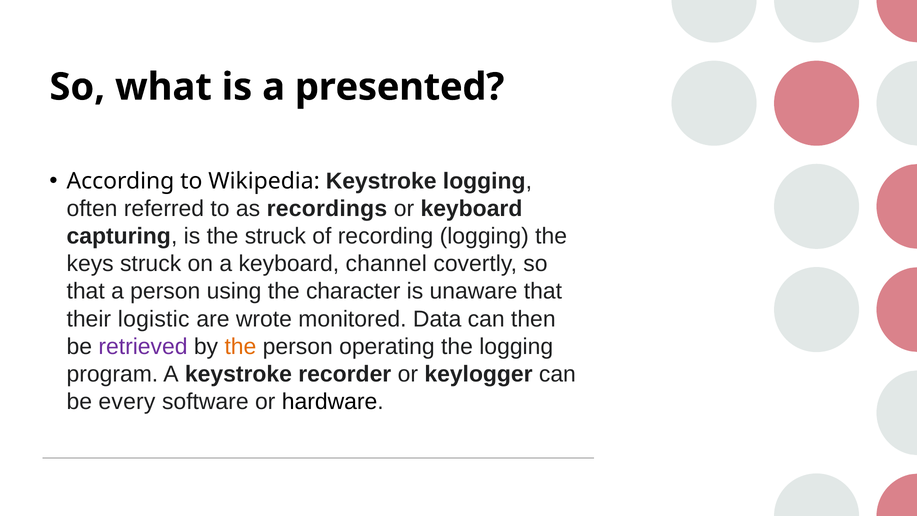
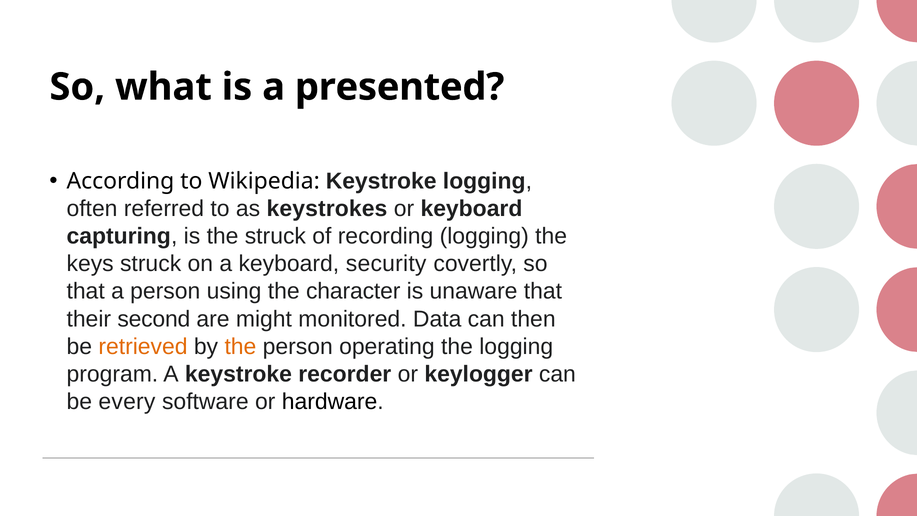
recordings: recordings -> keystrokes (327, 209)
channel: channel -> security (386, 264)
logistic: logistic -> second (154, 319)
wrote: wrote -> might (264, 319)
retrieved colour: purple -> orange (143, 346)
